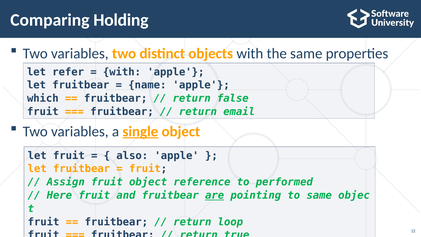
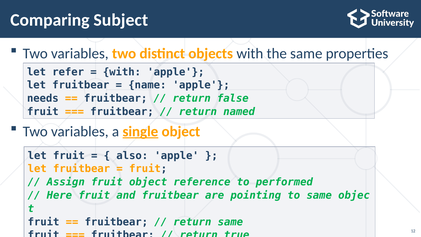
Holding: Holding -> Subject (121, 20)
which: which -> needs (43, 98)
email: email -> named (239, 112)
are underline: present -> none (215, 195)
return loop: loop -> same (230, 222)
